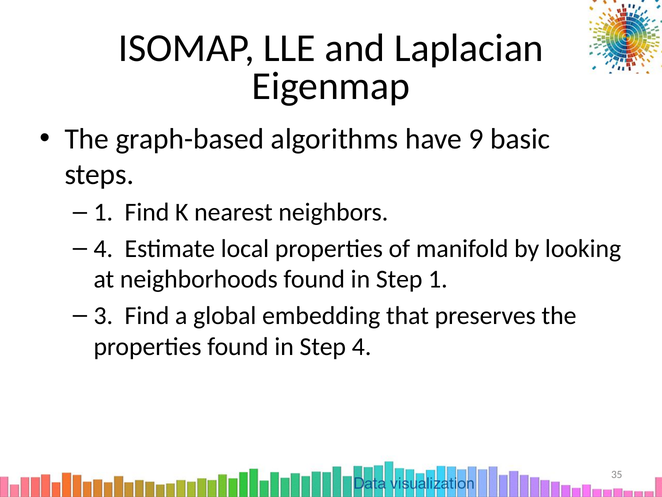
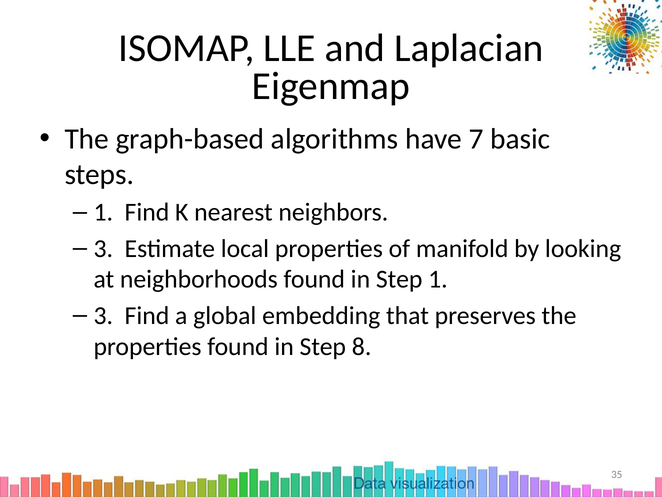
9: 9 -> 7 (476, 139)
4: 4 -> 3 (103, 248)
Step 4: 4 -> 8 (362, 346)
